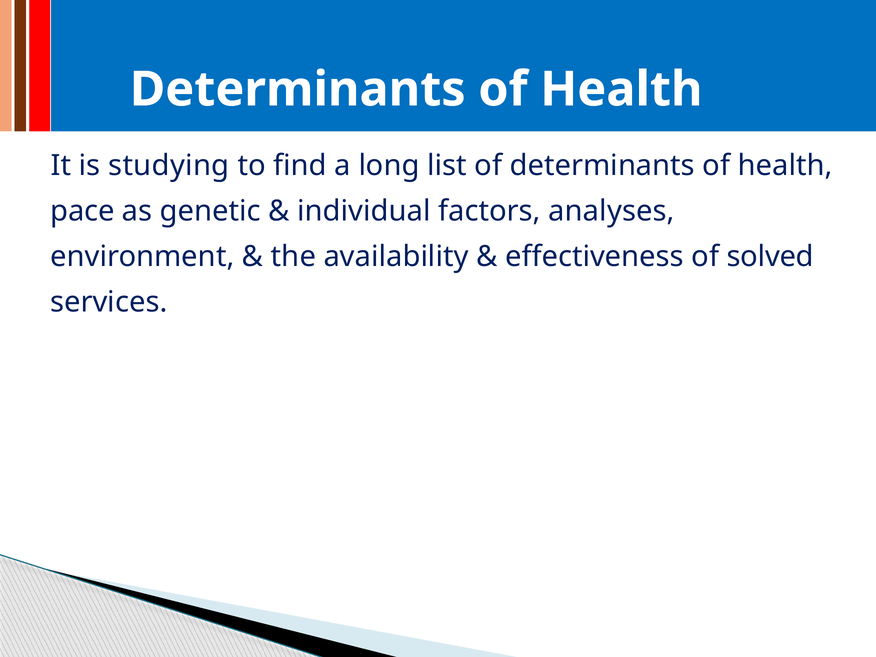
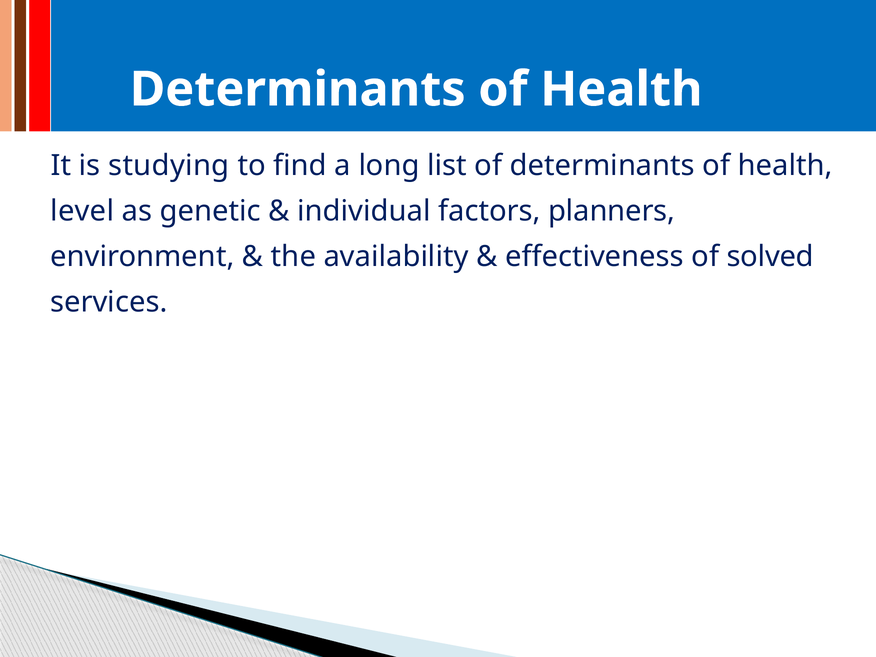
pace: pace -> level (82, 211)
analyses: analyses -> planners (612, 211)
